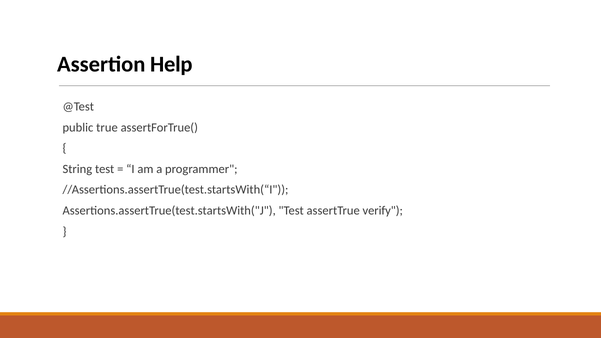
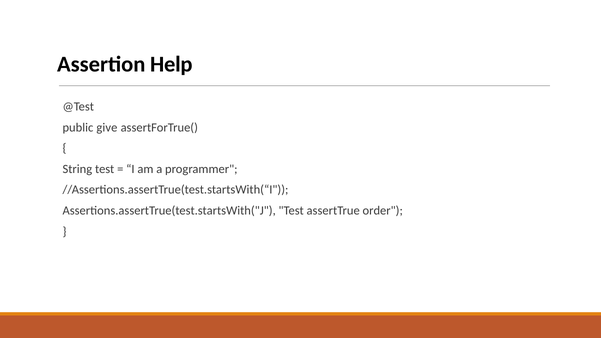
true: true -> give (107, 127)
verify: verify -> order (383, 211)
